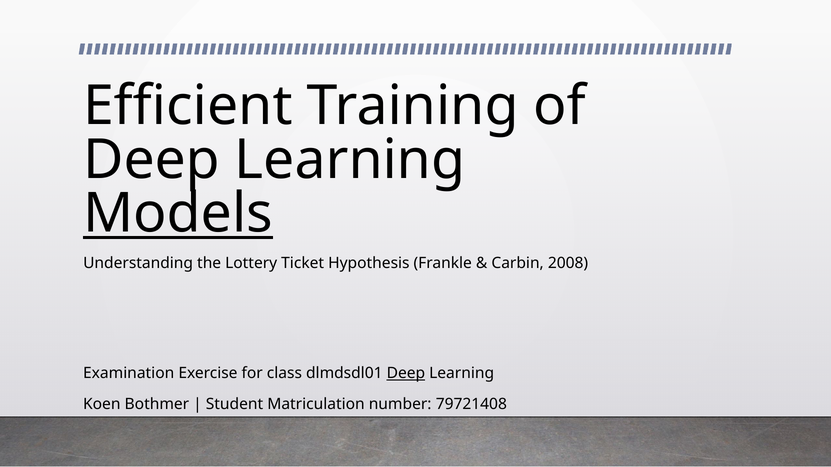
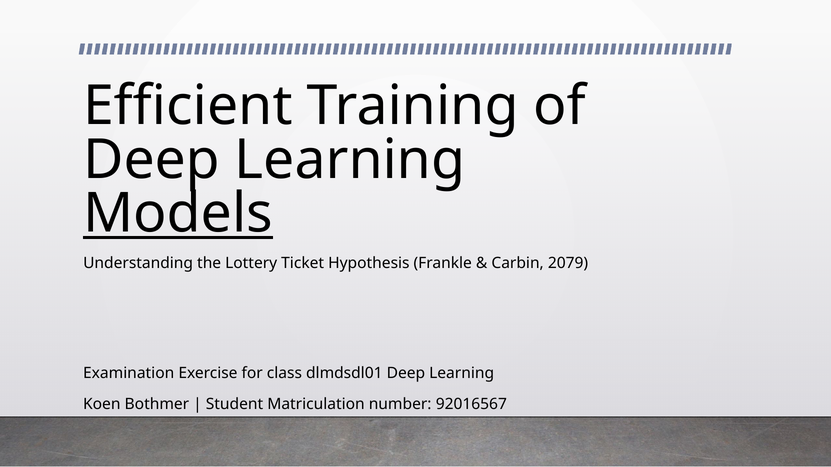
2008: 2008 -> 2079 (568, 263)
Deep underline: present -> none (406, 374)
79721408: 79721408 -> 92016567 (471, 405)
